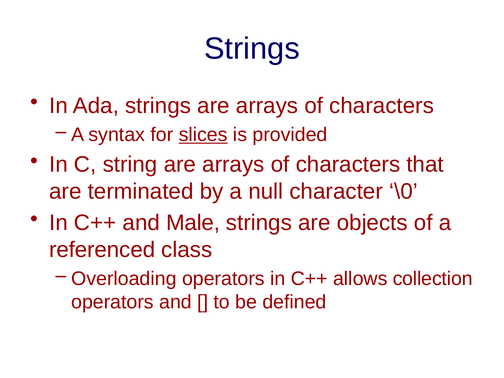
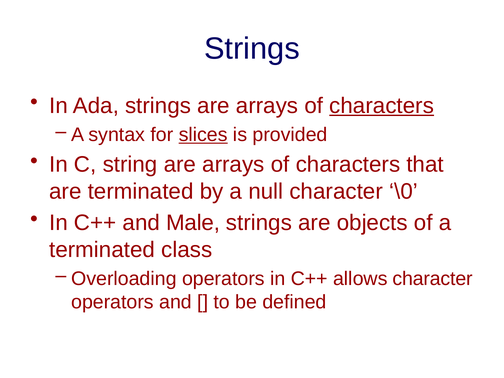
characters underline: none -> present (382, 106)
referenced: referenced -> terminated (102, 250)
allows collection: collection -> character (433, 279)
